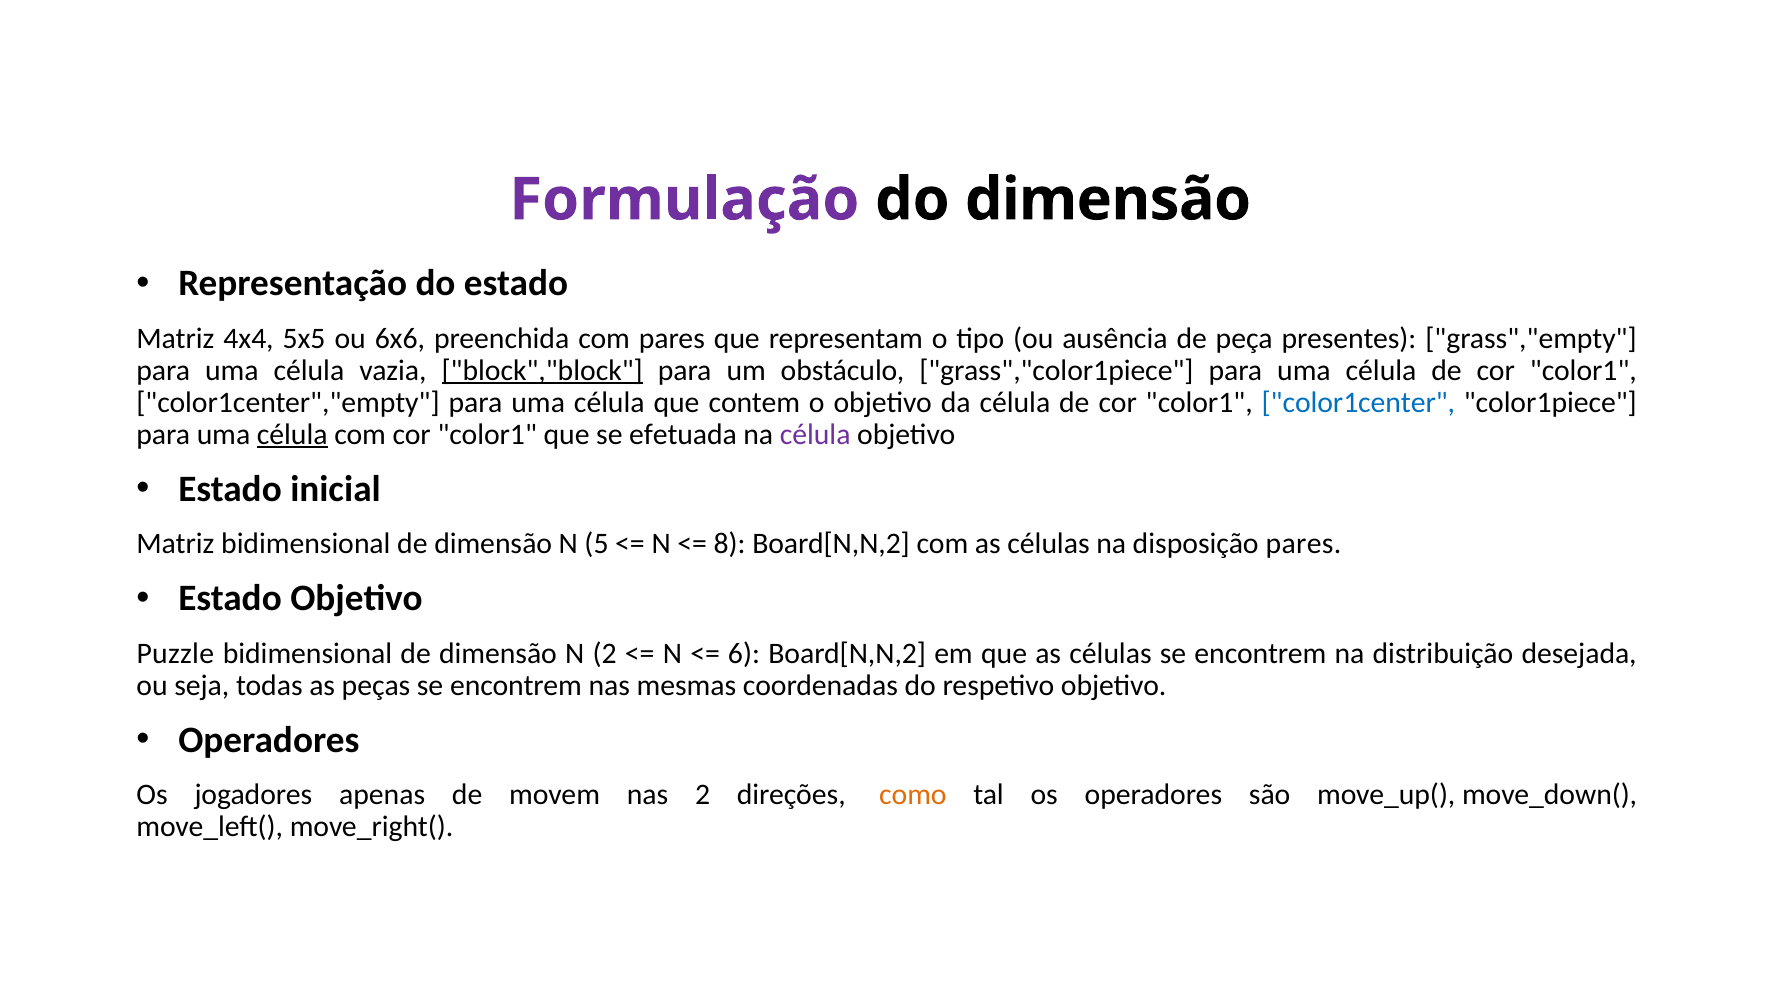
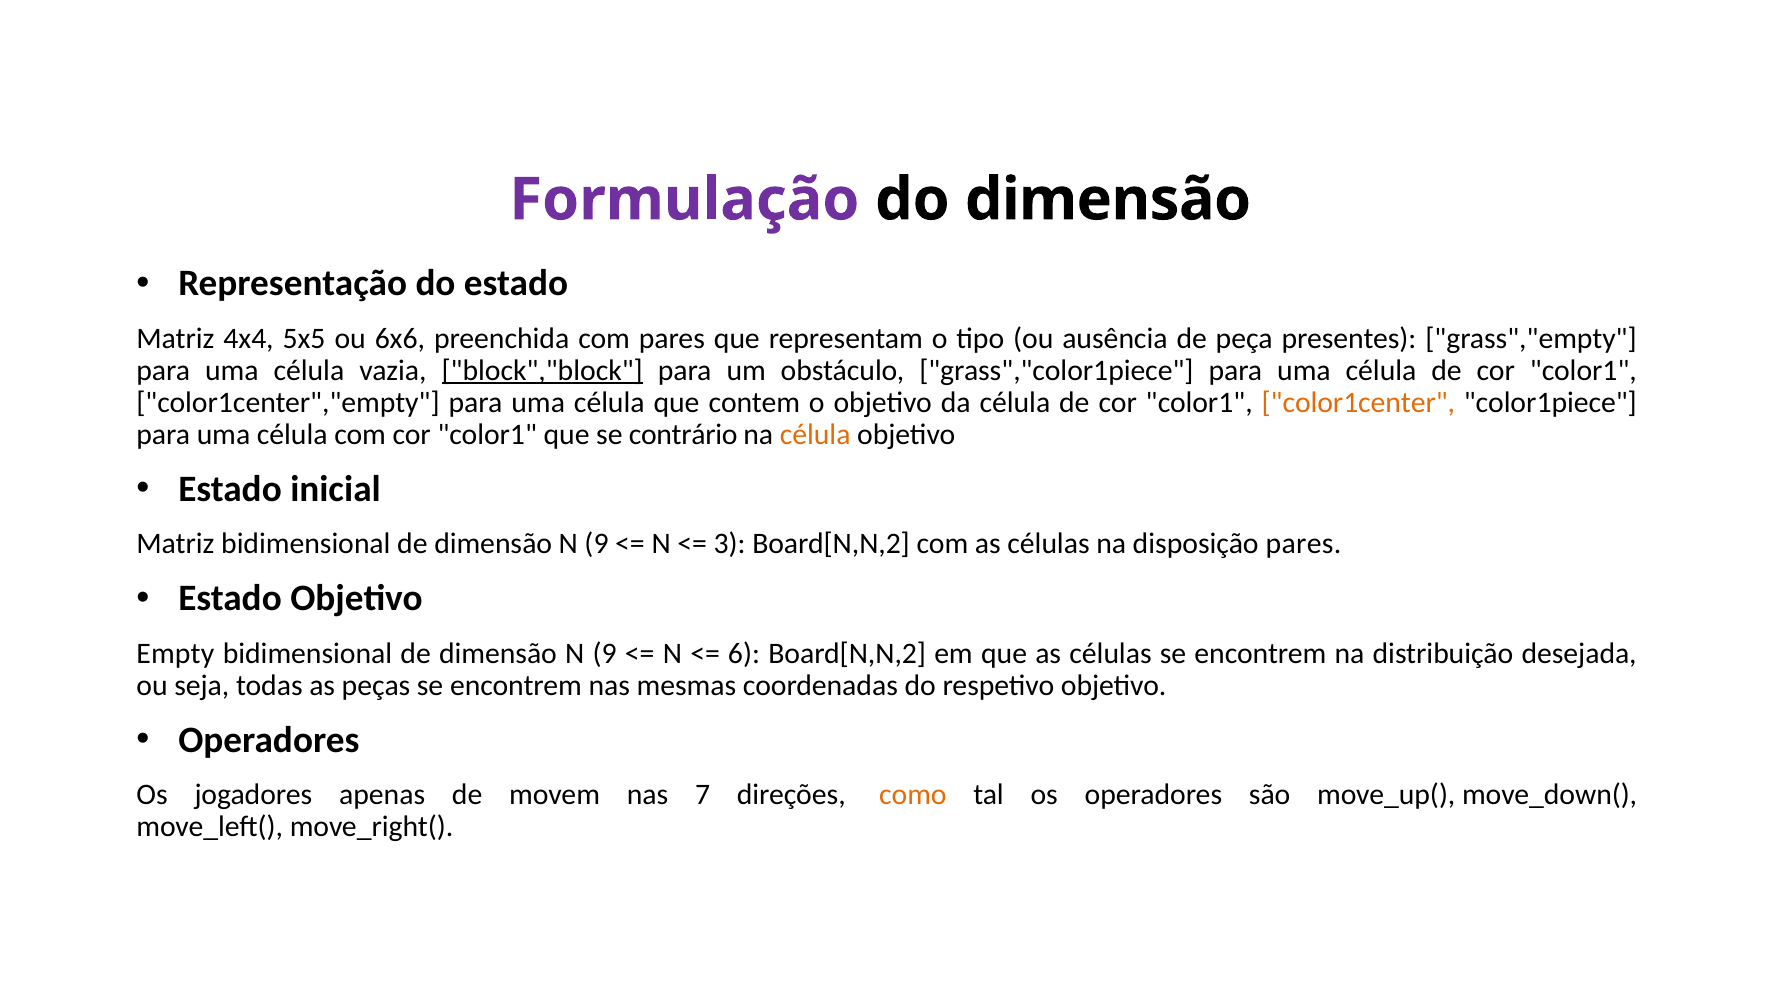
color1center colour: blue -> orange (1358, 403)
célula underline: present -> none (292, 435)
efetuada: efetuada -> contrário (683, 435)
célula colour: purple -> orange (815, 435)
5: 5 -> 9 (597, 544)
8: 8 -> 3 (730, 544)
Puzzle: Puzzle -> Empty (175, 654)
2: 2 -> 9 (605, 654)
nas 2: 2 -> 7 (703, 795)
